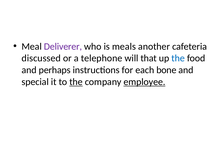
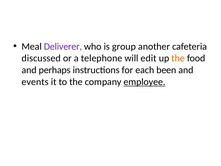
meals: meals -> group (124, 46)
that: that -> edit (149, 58)
the colour: blue -> orange (178, 58)
bone: bone -> been (166, 70)
special: special -> events (35, 82)
the underline: present -> none (76, 82)
